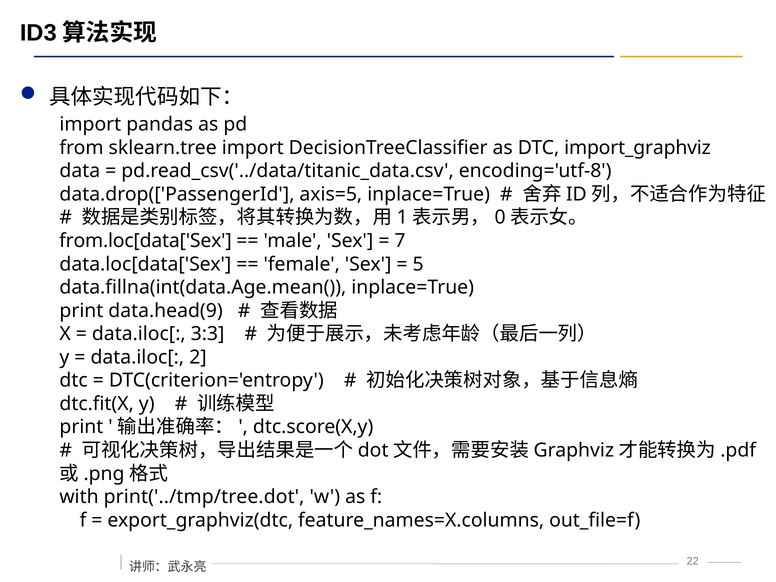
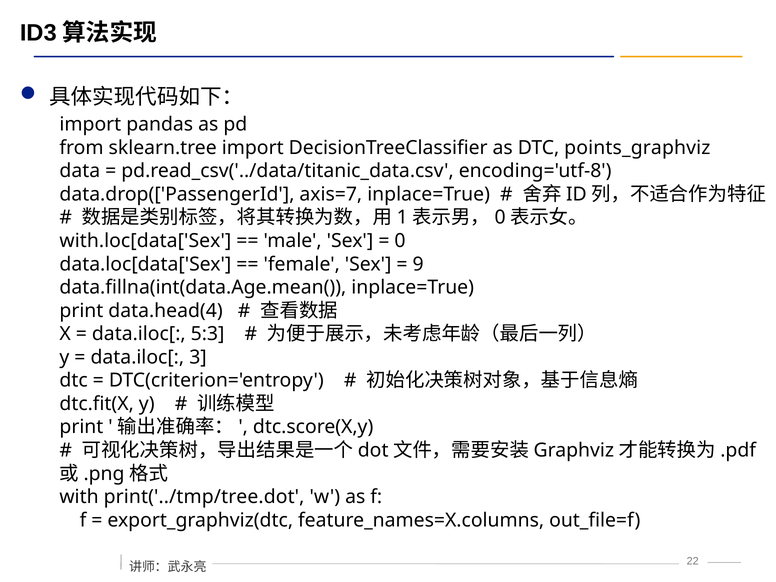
import_graphviz: import_graphviz -> points_graphviz (637, 148)
axis=5: axis=5 -> axis=7 (331, 194)
from.loc[data['Sex: from.loc[data['Sex -> with.loc[data['Sex (145, 241)
7: 7 -> 0 (400, 241)
5: 5 -> 9 (418, 264)
data.head(9: data.head(9 -> data.head(4 (166, 311)
3:3: 3:3 -> 5:3 (208, 334)
2: 2 -> 3 (198, 357)
